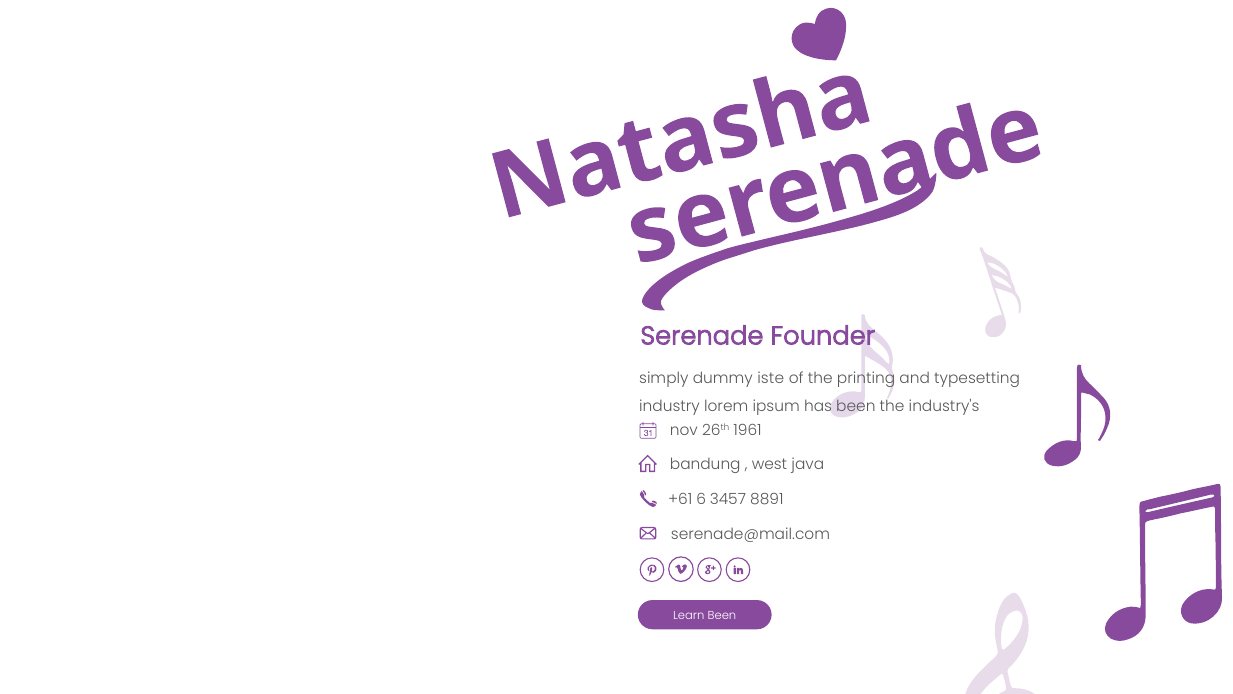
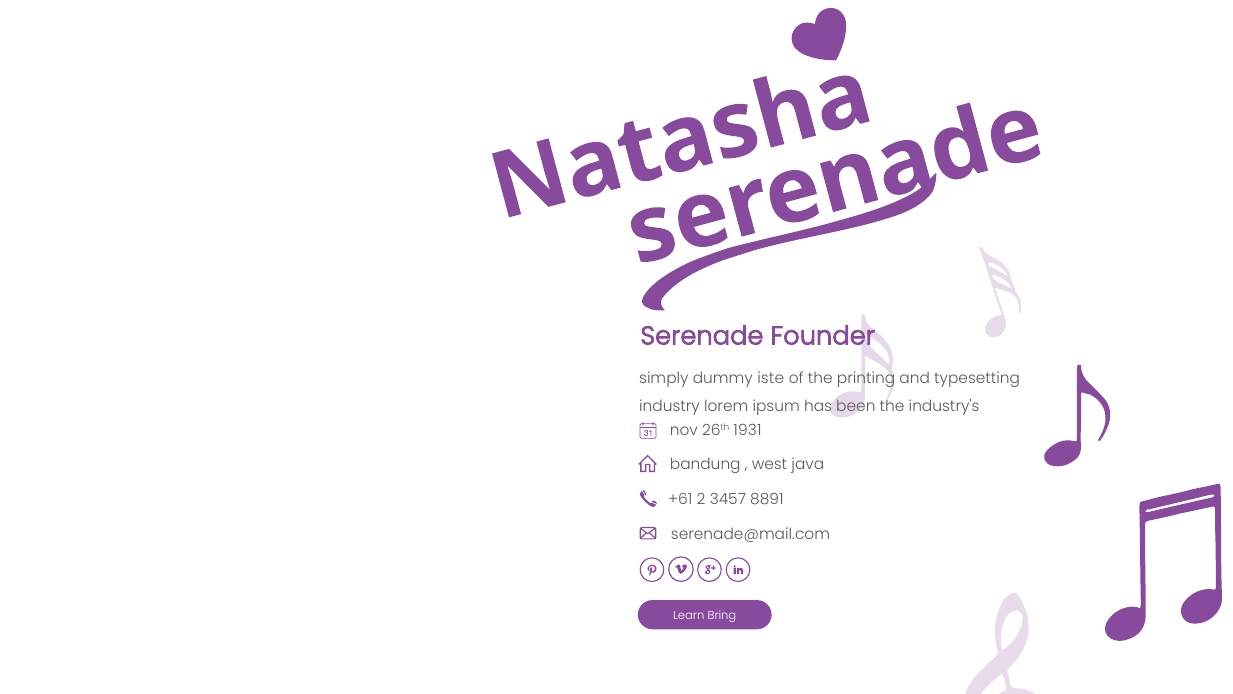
1961: 1961 -> 1931 (748, 430)
6: 6 -> 2 (701, 499)
Learn Been: Been -> Bring (722, 615)
